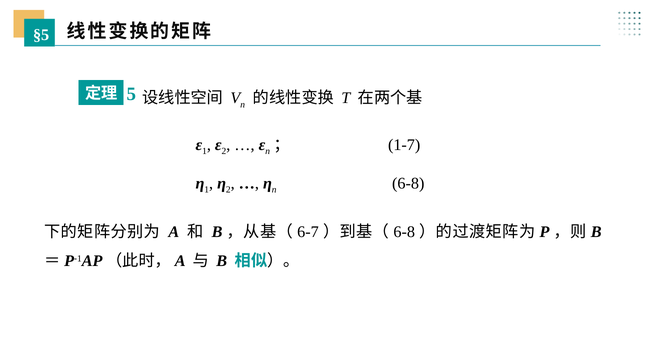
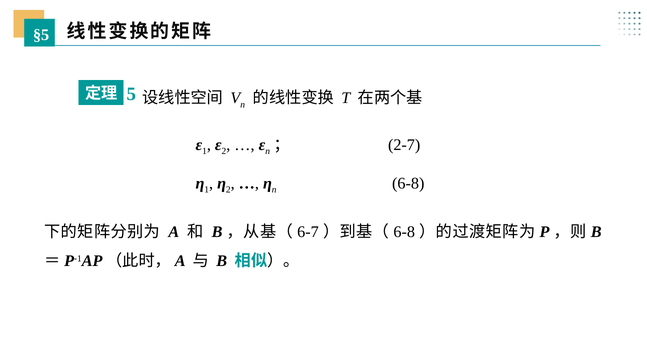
1-7: 1-7 -> 2-7 (404, 145)
